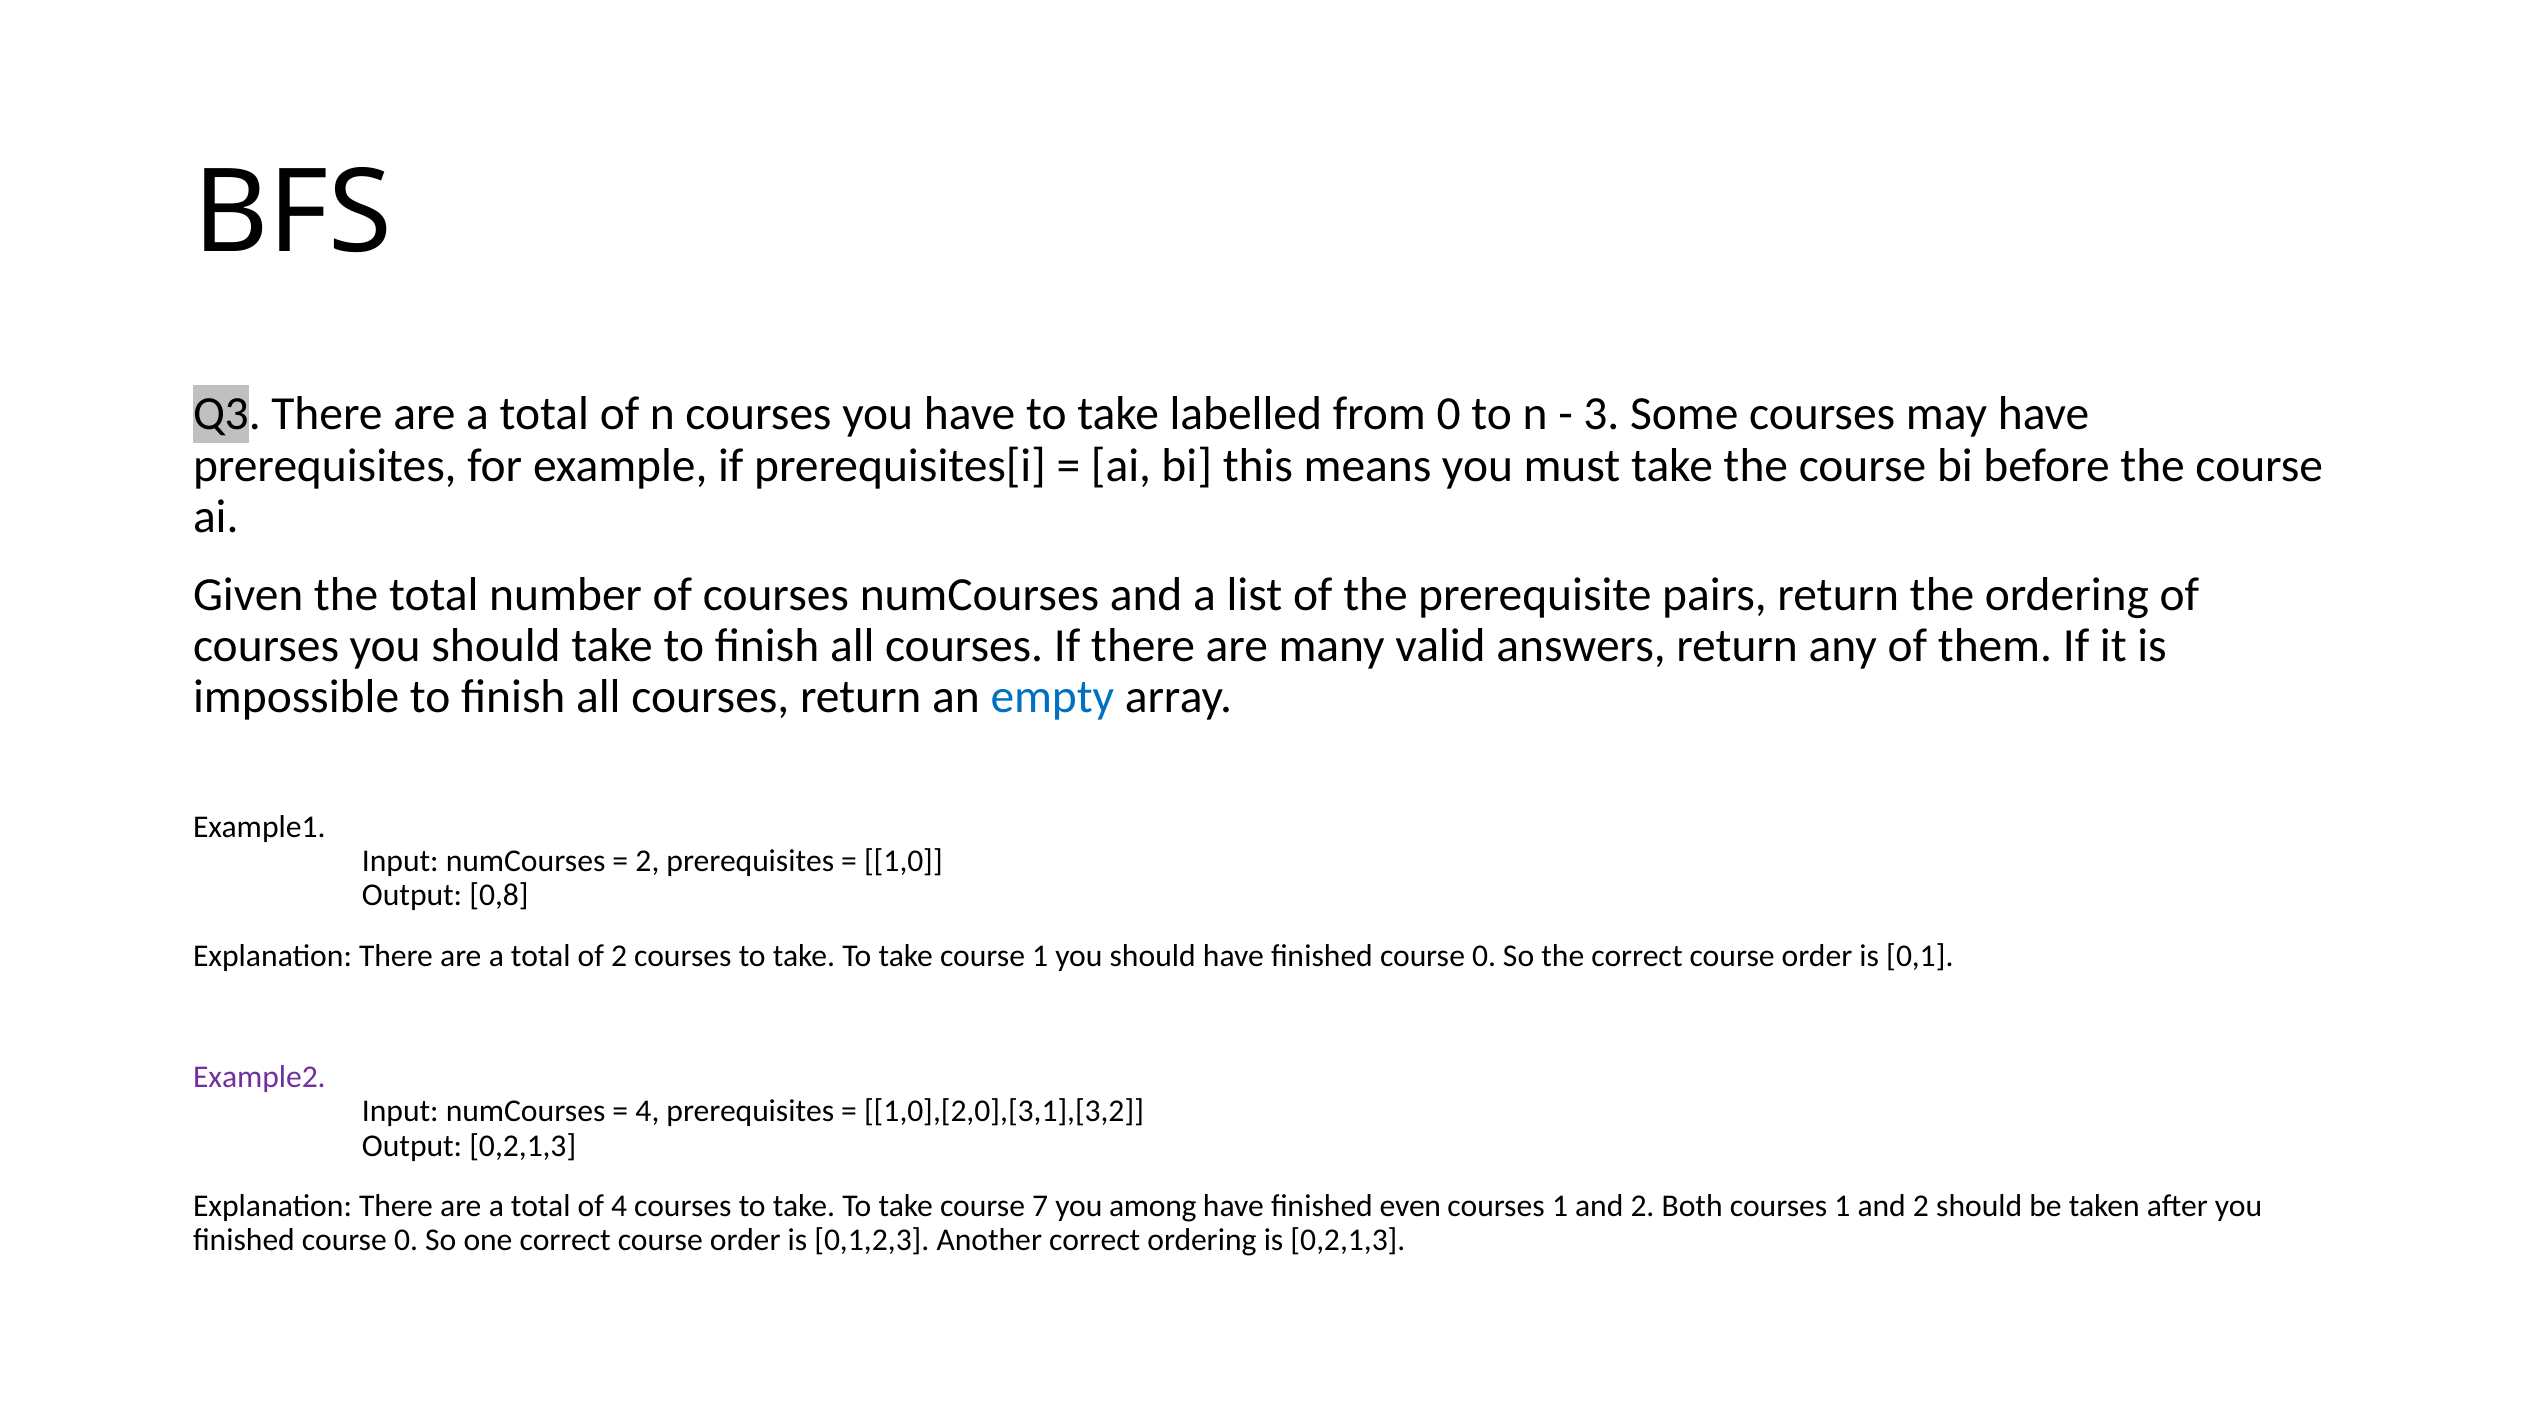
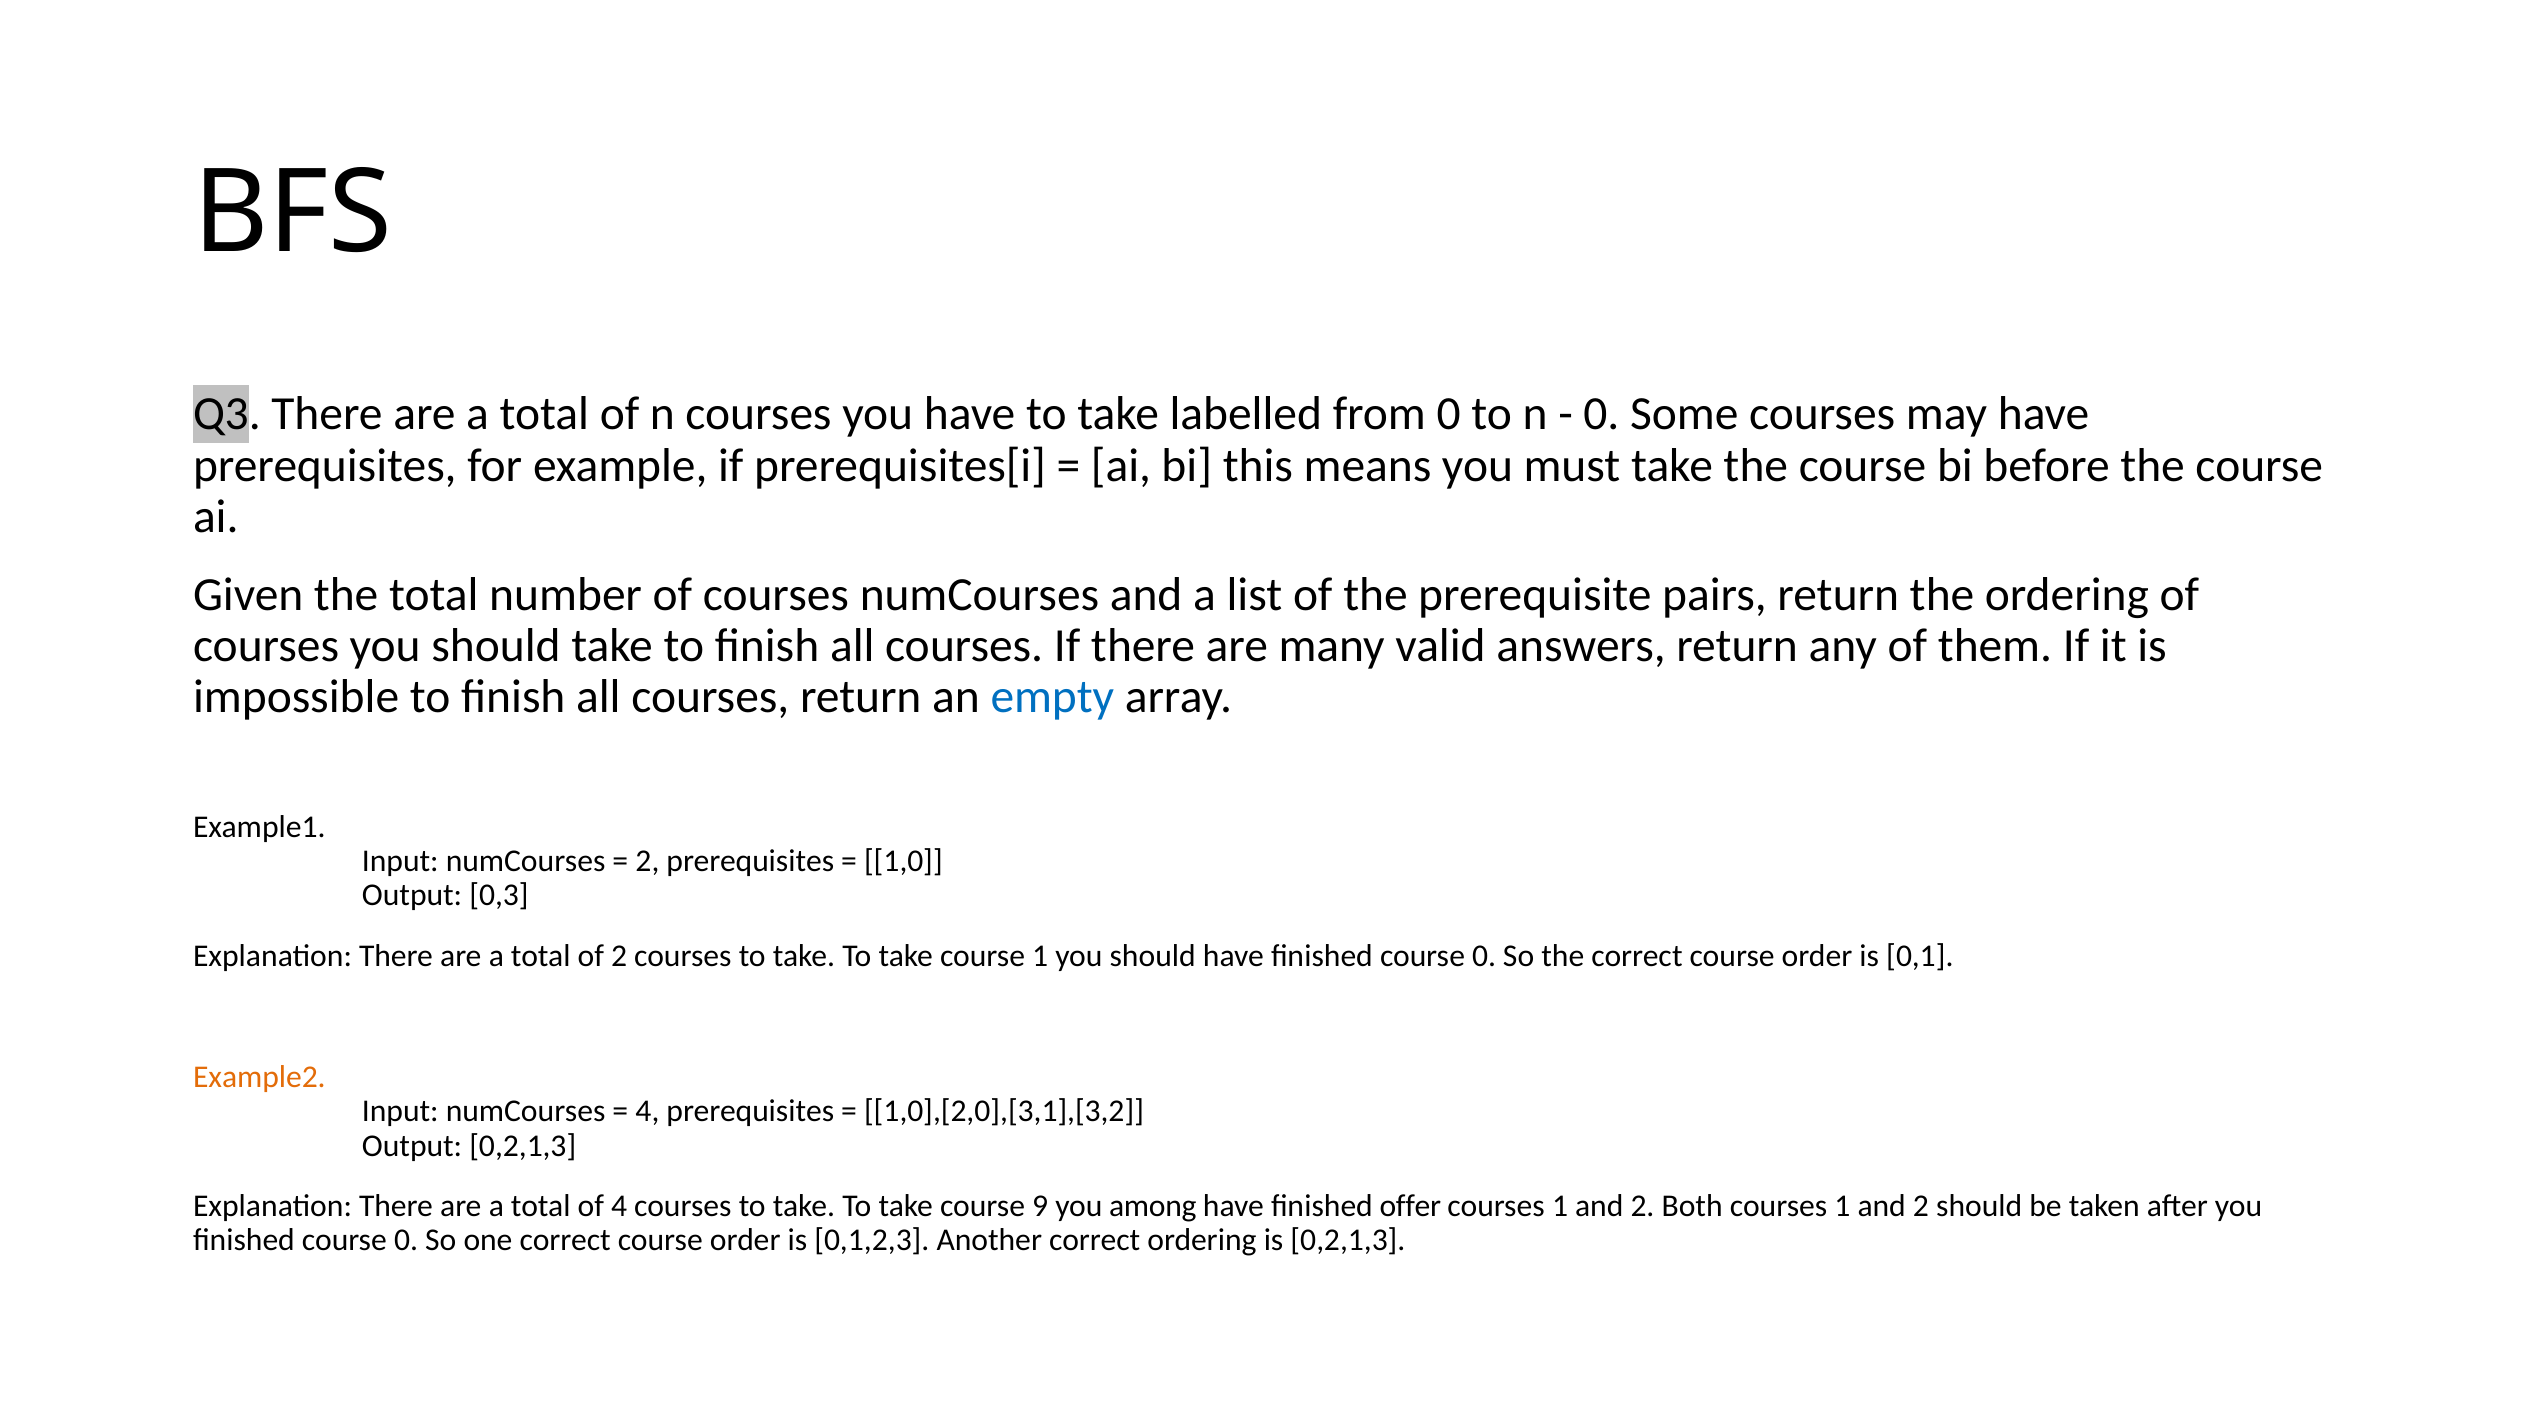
3: 3 -> 0 (1601, 414)
0,8: 0,8 -> 0,3 (499, 895)
Example2 colour: purple -> orange (259, 1077)
7: 7 -> 9 (1040, 1206)
even: even -> offer (1410, 1206)
